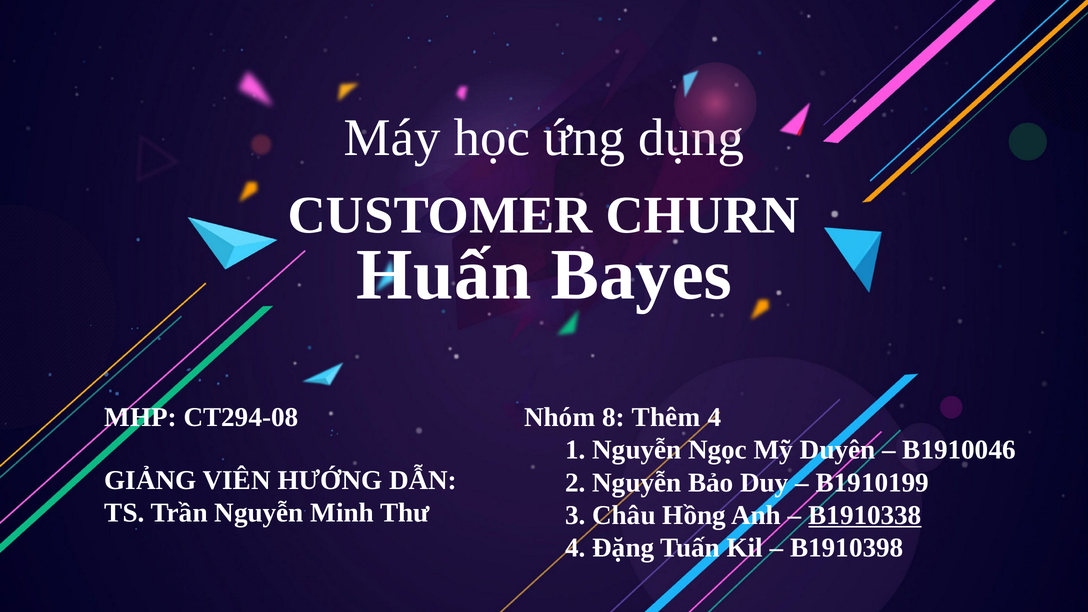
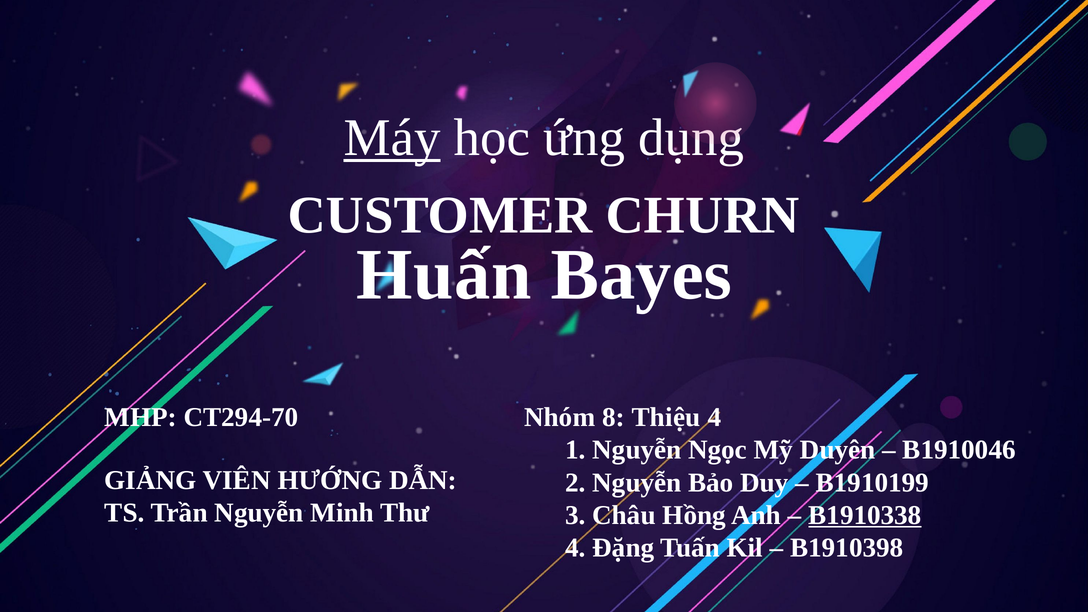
Máy underline: none -> present (392, 138)
CT294-08: CT294-08 -> CT294-70 (241, 417)
Thêm: Thêm -> Thiệu (666, 417)
